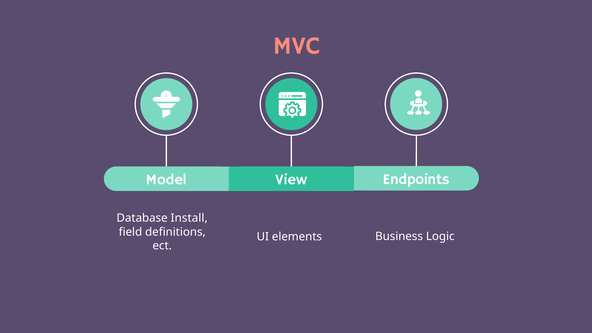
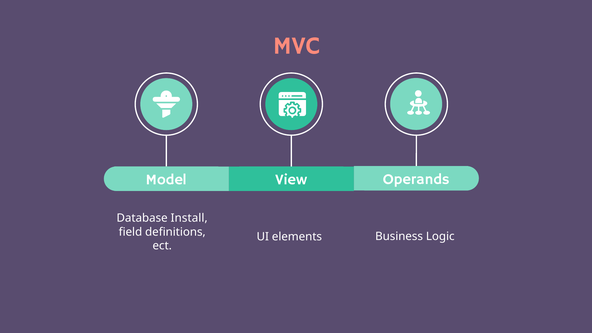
Endpoints: Endpoints -> Operands (416, 179)
